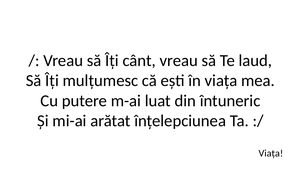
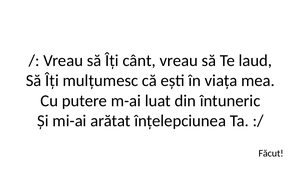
Viața: Viața -> Făcut (271, 153)
